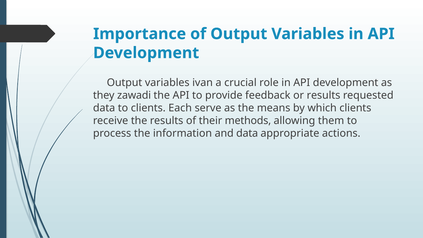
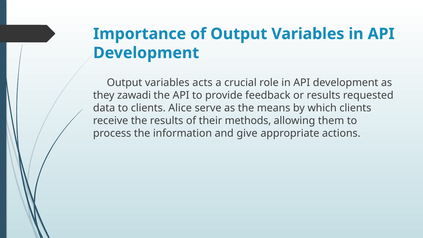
ivan: ivan -> acts (203, 83)
Each: Each -> Alice (180, 108)
and data: data -> give (247, 133)
